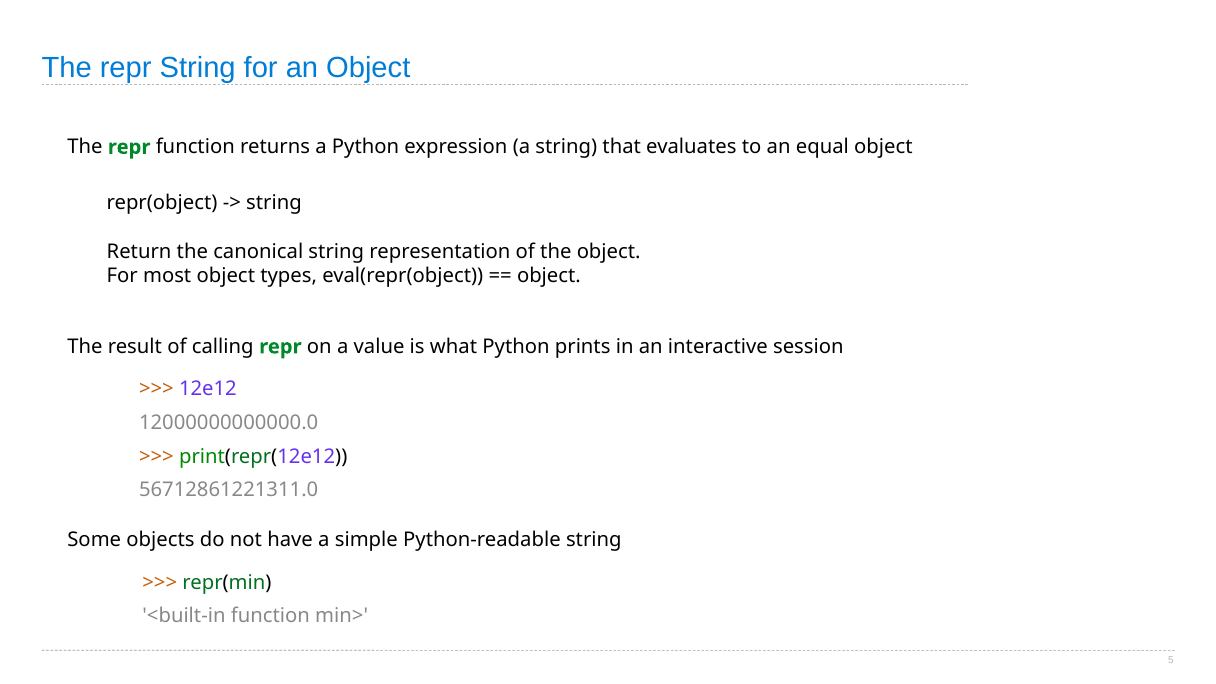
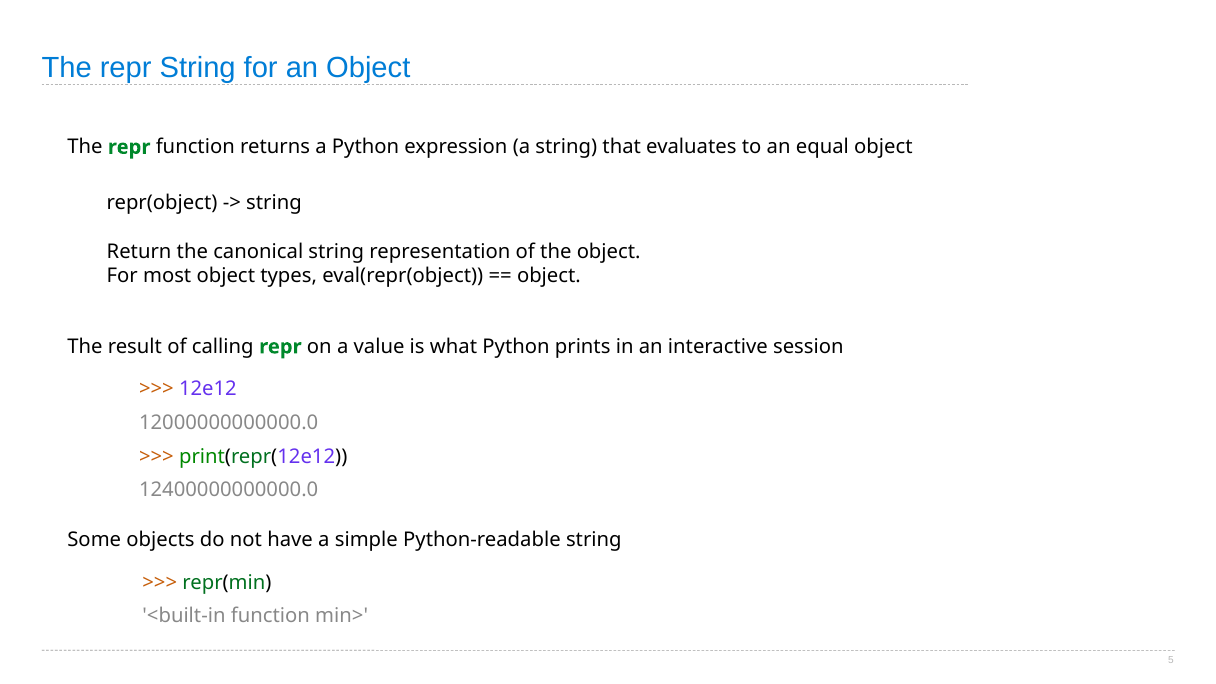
56712861221311.0: 56712861221311.0 -> 12400000000000.0 (229, 490)
